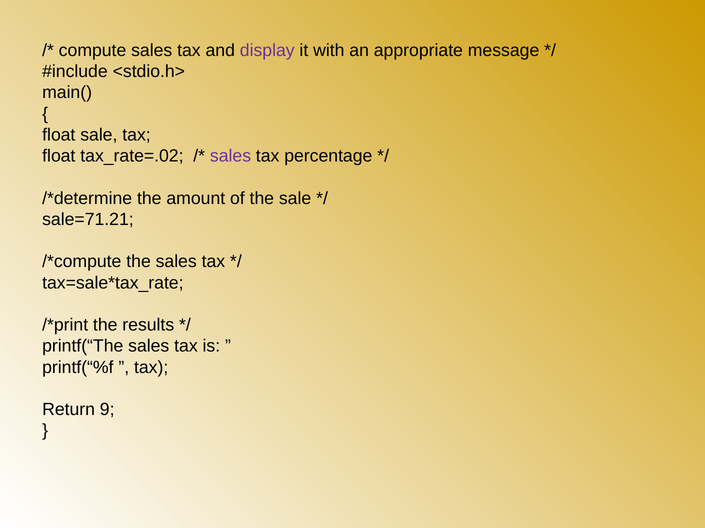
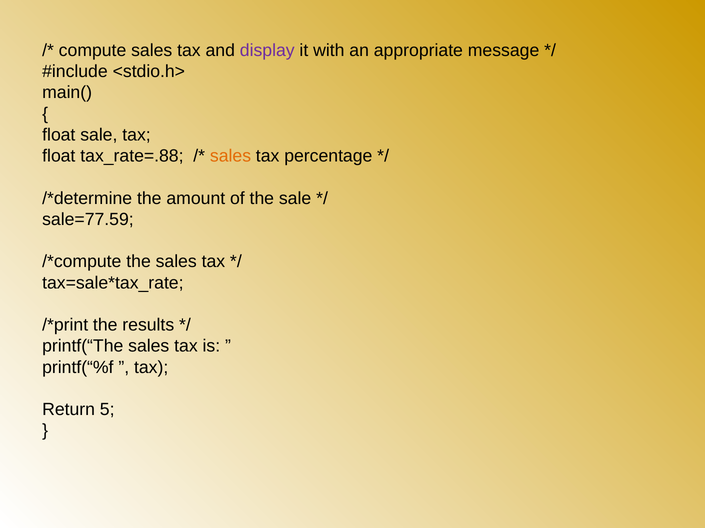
tax_rate=.02: tax_rate=.02 -> tax_rate=.88 (132, 156)
sales colour: purple -> orange (231, 156)
sale=71.21: sale=71.21 -> sale=77.59 (88, 220)
9: 9 -> 5 (107, 410)
